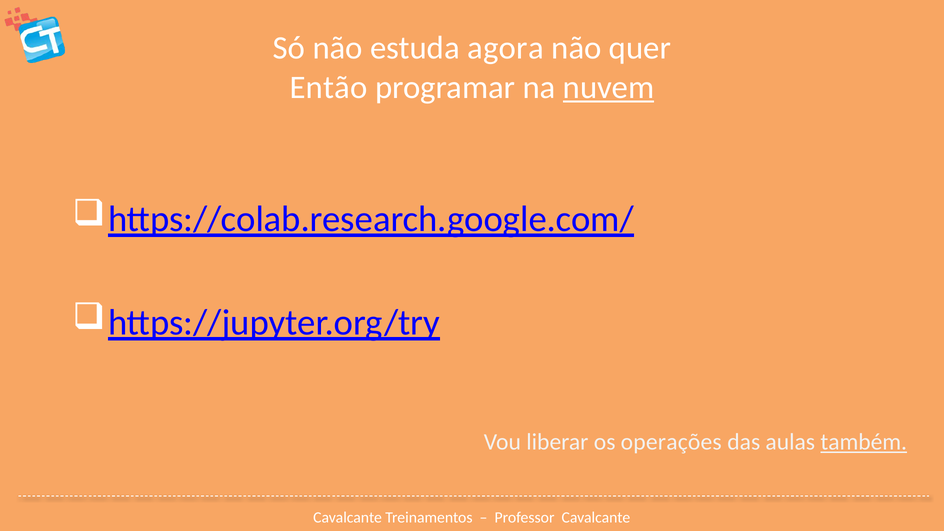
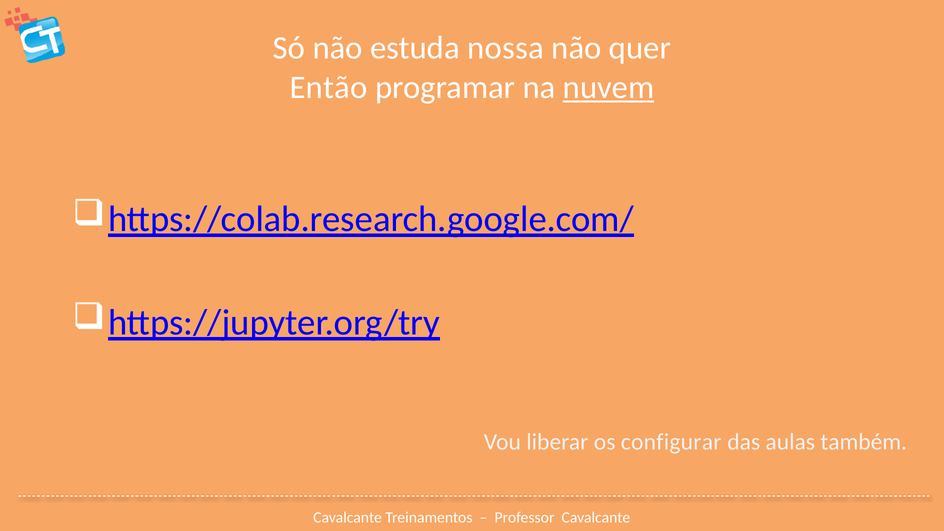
agora: agora -> nossa (506, 48)
operações: operações -> configurar (671, 442)
também underline: present -> none (864, 442)
